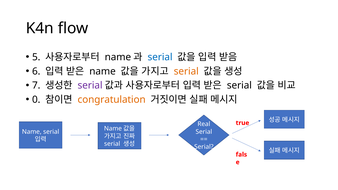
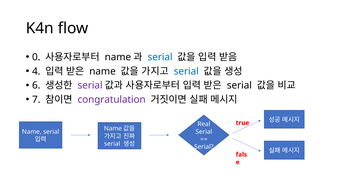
5: 5 -> 0 (36, 57)
6: 6 -> 4 (36, 71)
serial colour: orange -> blue (186, 71)
7: 7 -> 6 (36, 85)
0: 0 -> 7 (36, 100)
congratulation colour: orange -> purple (112, 100)
